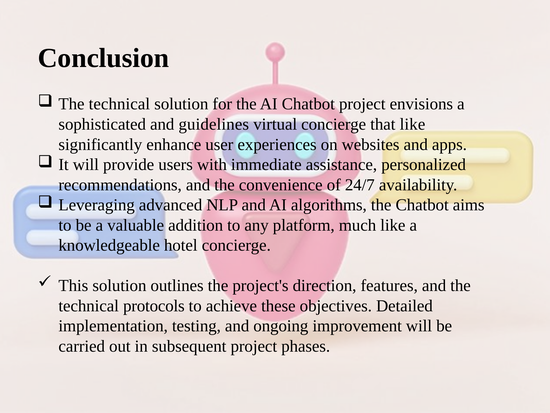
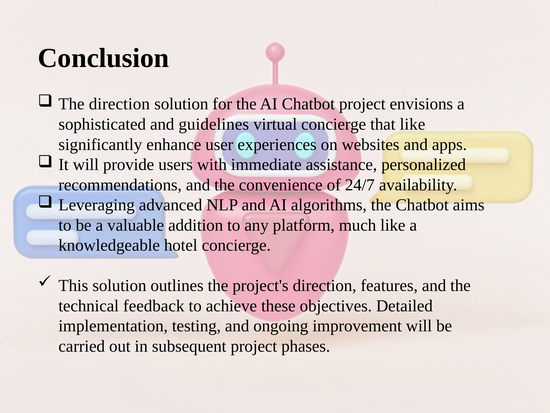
technical: technical -> direction (119, 104)
protocols: protocols -> feedback (154, 306)
